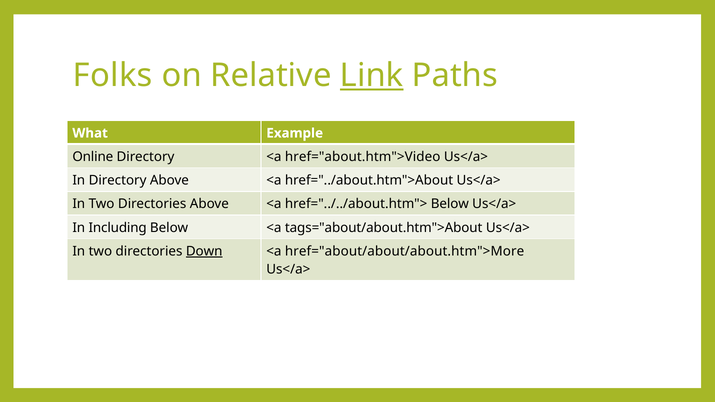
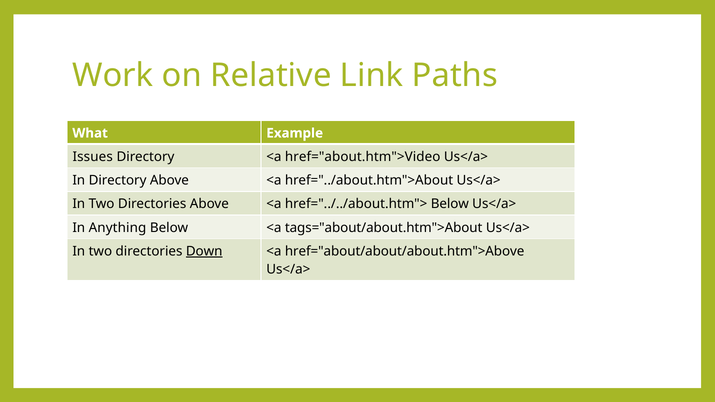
Folks: Folks -> Work (113, 75)
Link underline: present -> none (372, 75)
Online: Online -> Issues (93, 157)
Including: Including -> Anything (117, 228)
href="about/about/about.htm">More: href="about/about/about.htm">More -> href="about/about/about.htm">Above (405, 251)
